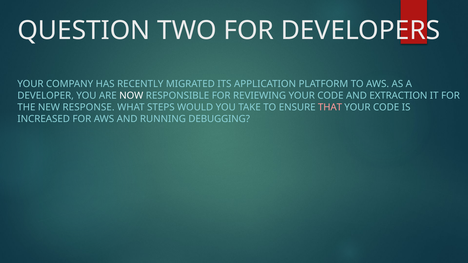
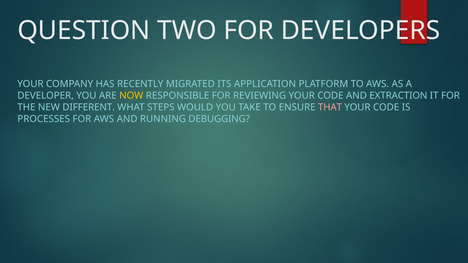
NOW colour: white -> yellow (131, 96)
RESPONSE: RESPONSE -> DIFFERENT (89, 107)
INCREASED: INCREASED -> PROCESSES (44, 119)
